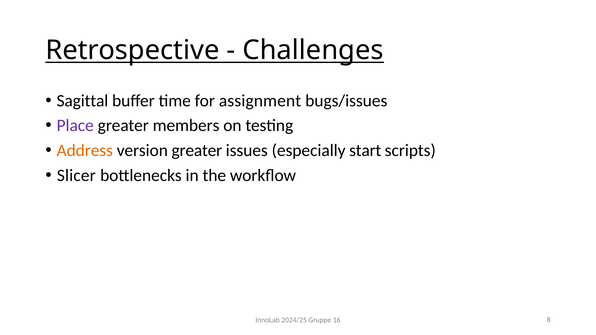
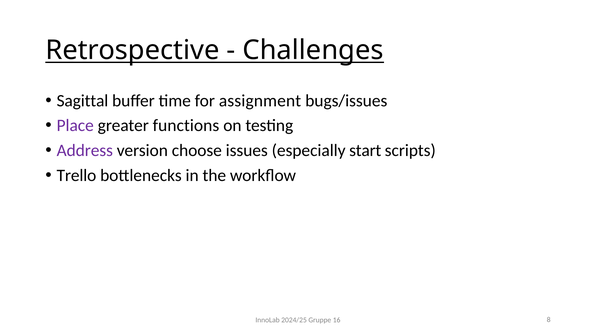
members: members -> functions (186, 126)
Address colour: orange -> purple (85, 151)
version greater: greater -> choose (197, 151)
Slicer: Slicer -> Trello (76, 176)
